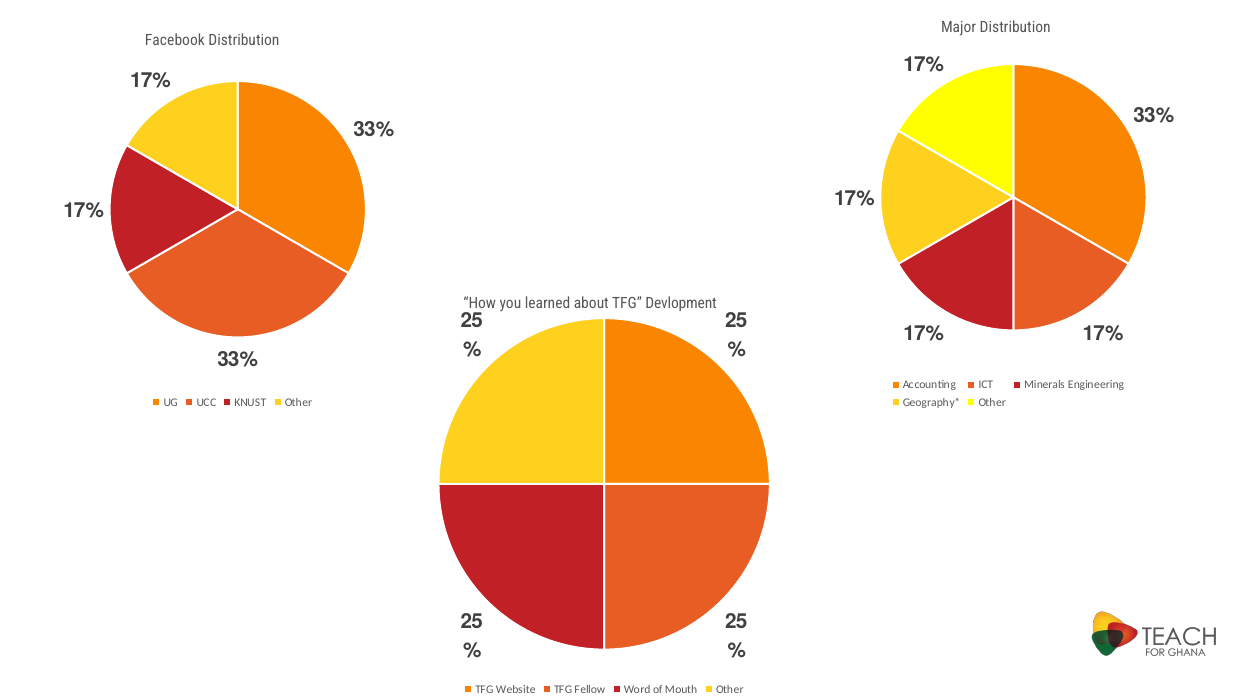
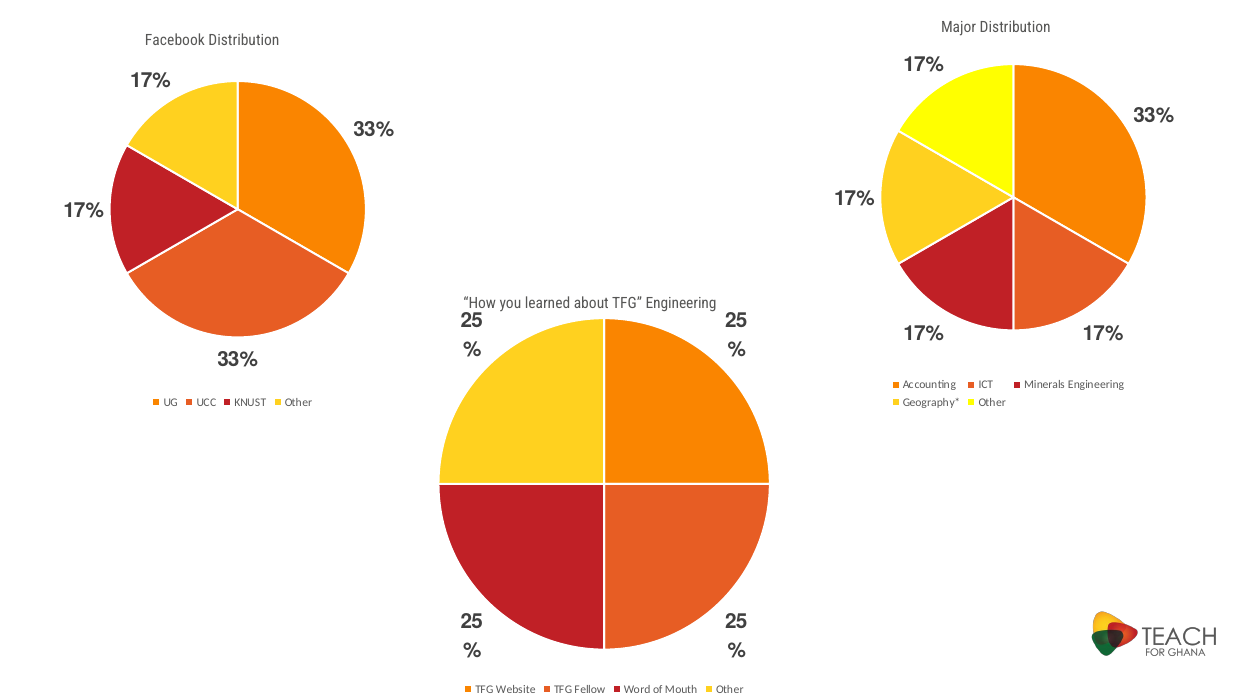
TFG Devlopment: Devlopment -> Engineering (681, 303)
